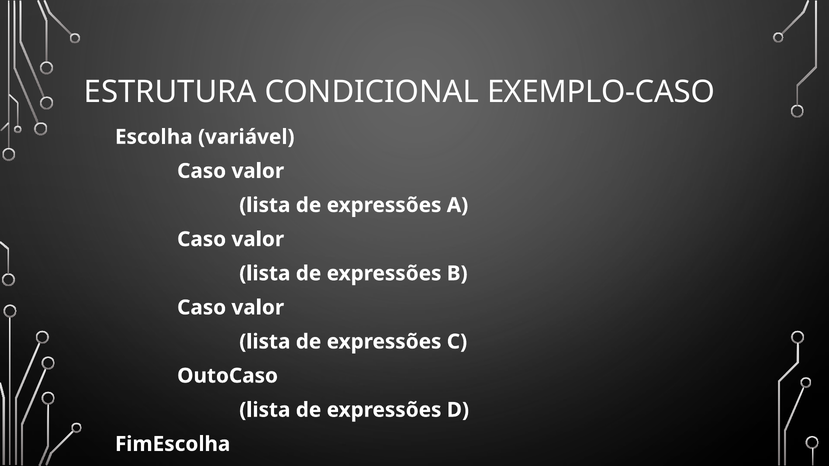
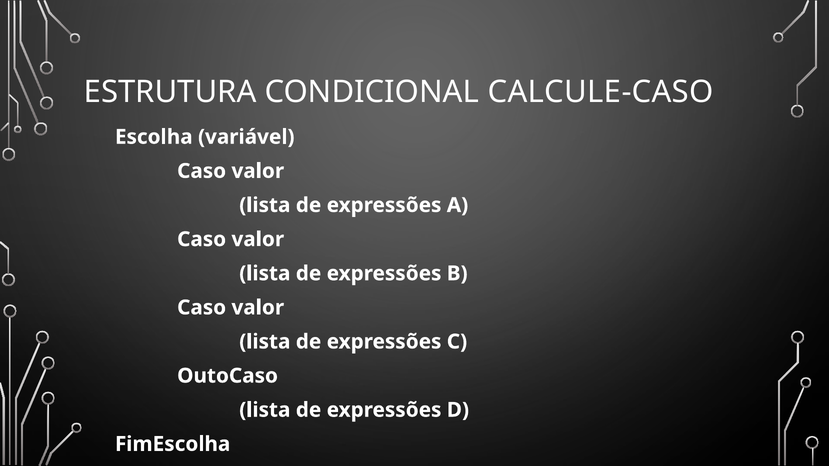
EXEMPLO-CASO: EXEMPLO-CASO -> CALCULE-CASO (601, 92)
